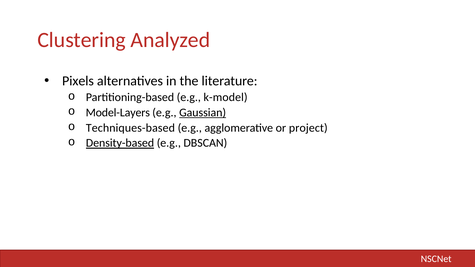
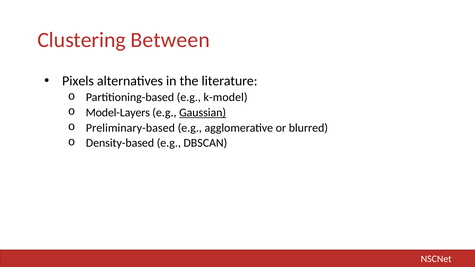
Analyzed: Analyzed -> Between (170, 40)
Techniques-based: Techniques-based -> Preliminary-based (130, 128)
project: project -> blurred (308, 128)
Density-based underline: present -> none (120, 143)
